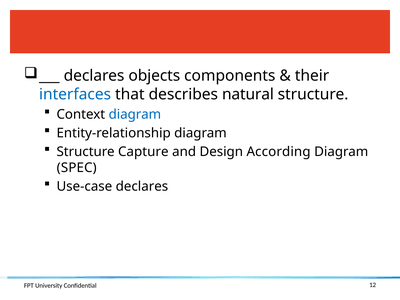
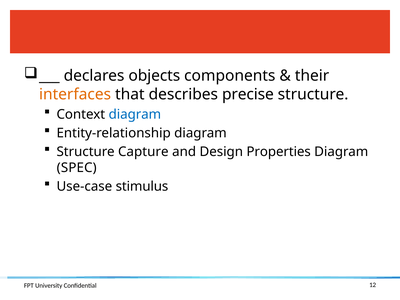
interfaces colour: blue -> orange (75, 94)
natural: natural -> precise (248, 94)
According: According -> Properties (279, 152)
Use-case declares: declares -> stimulus (142, 186)
